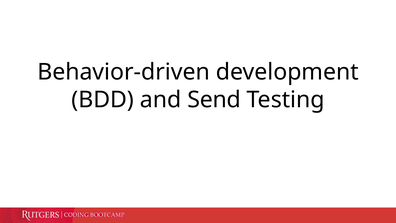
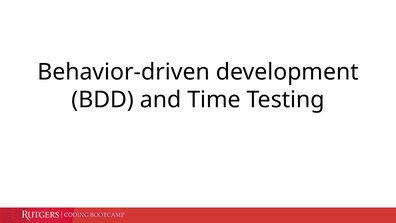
Send: Send -> Time (214, 100)
